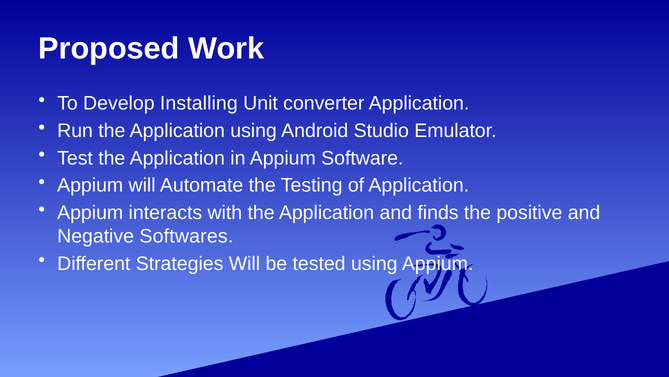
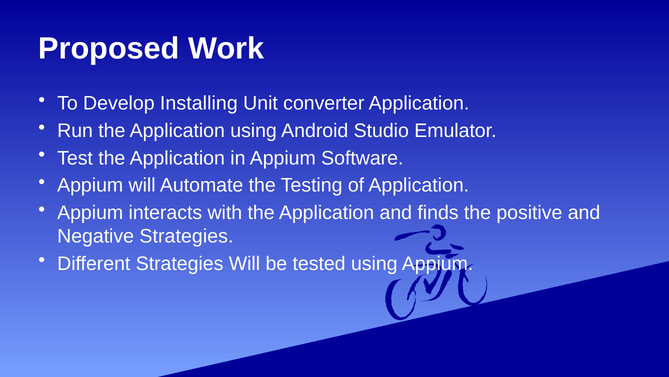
Negative Softwares: Softwares -> Strategies (186, 236)
